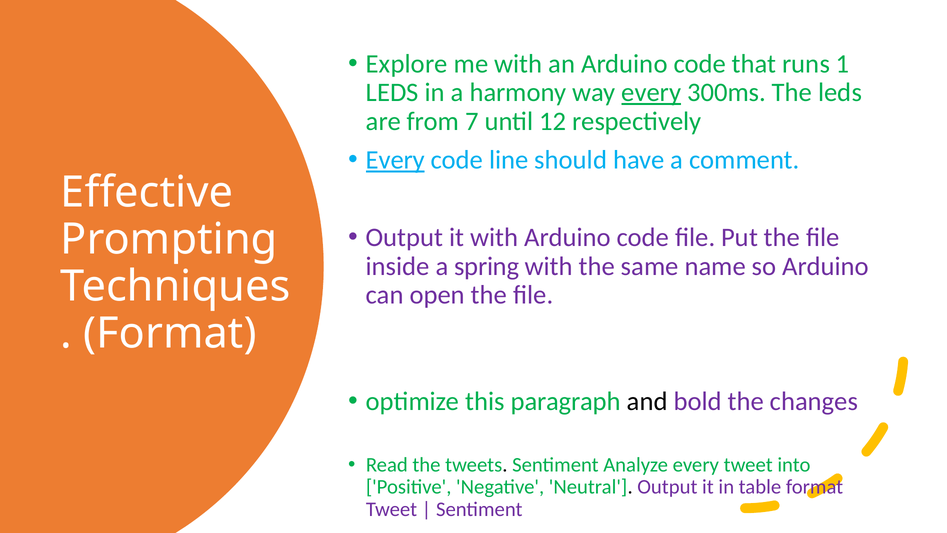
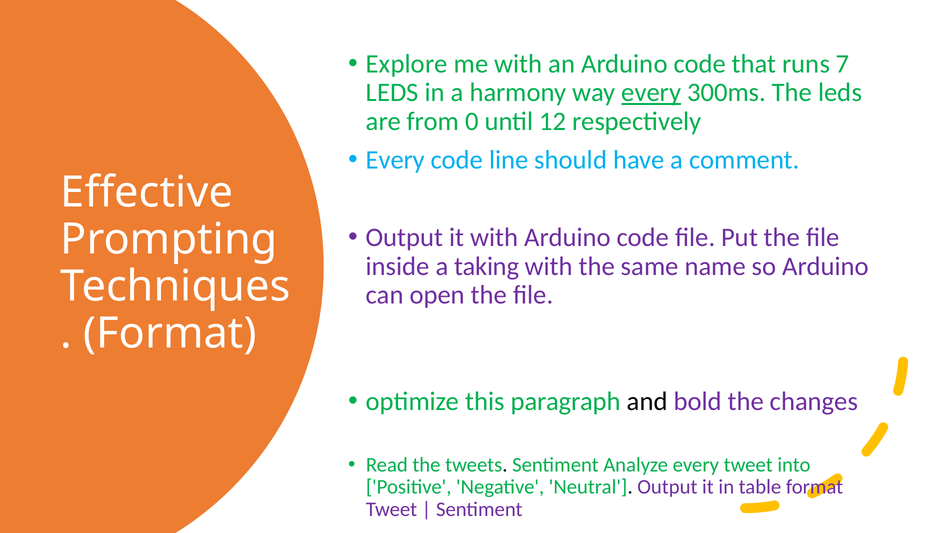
1: 1 -> 7 (843, 64)
7: 7 -> 0 (472, 121)
Every underline: present -> none (395, 160)
spring: spring -> taking (487, 266)
